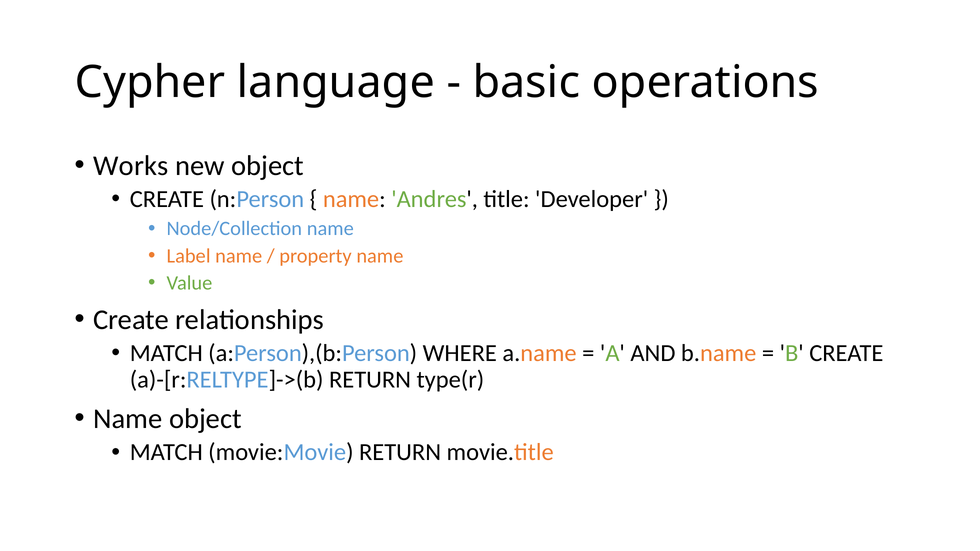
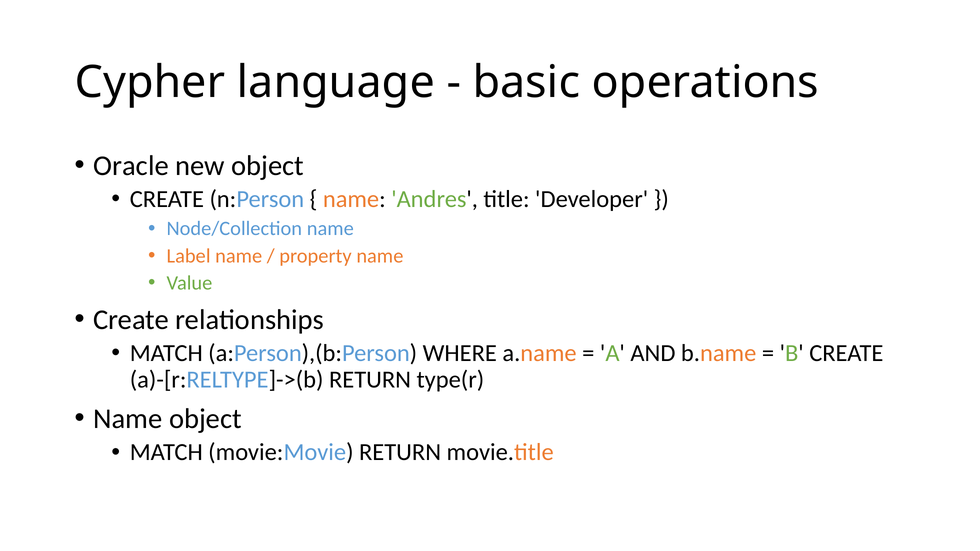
Works: Works -> Oracle (131, 166)
